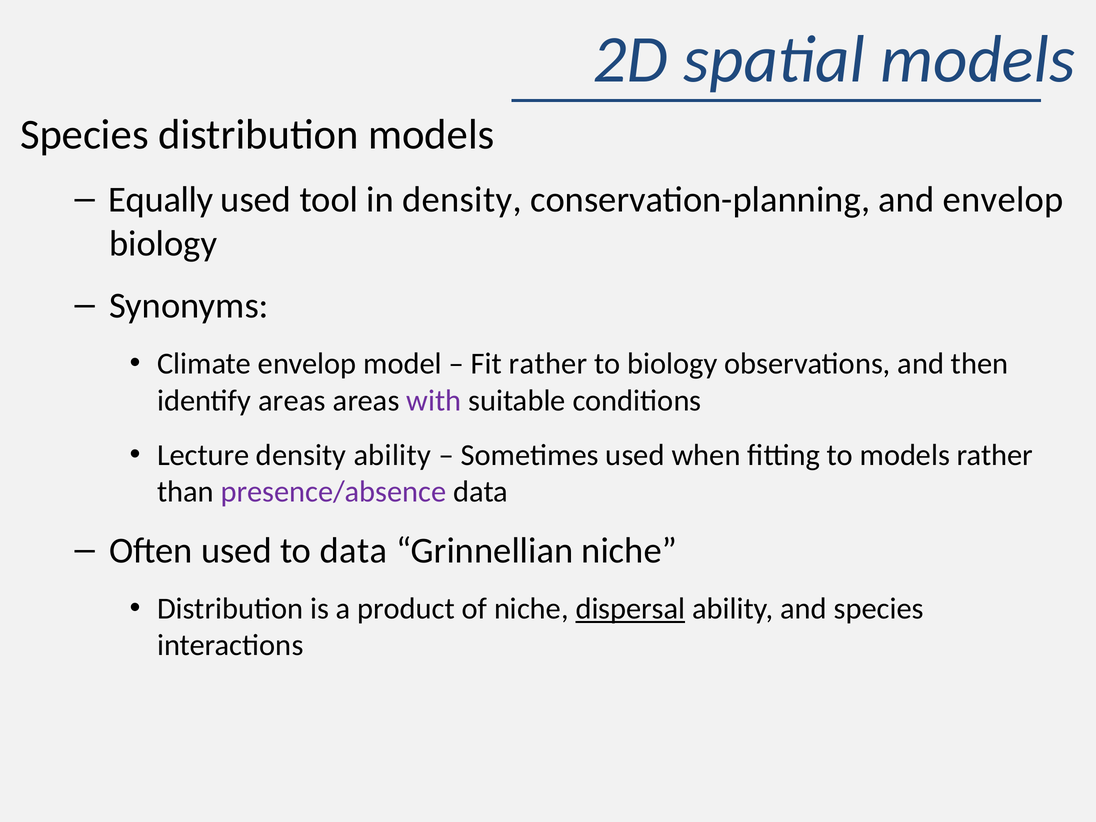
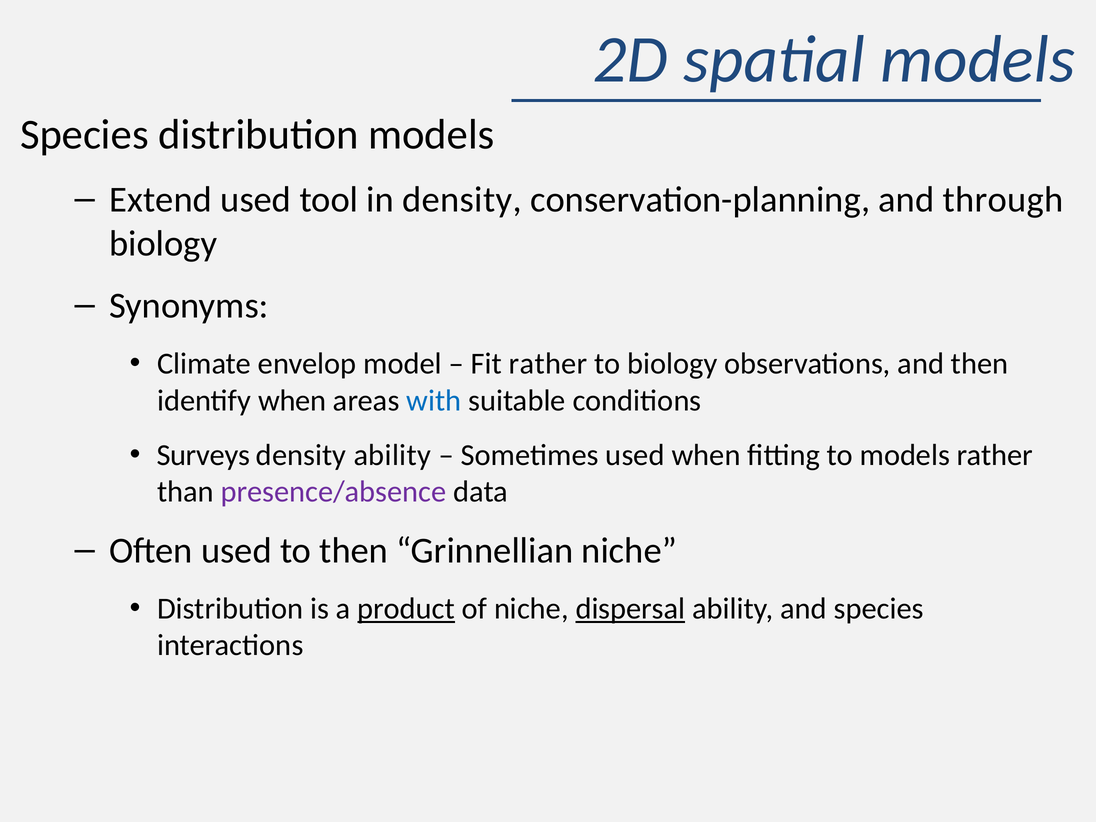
Equally: Equally -> Extend (161, 200)
and envelop: envelop -> through (1003, 200)
identify areas: areas -> when (292, 400)
with colour: purple -> blue (434, 400)
Lecture: Lecture -> Surveys (203, 455)
to data: data -> then (354, 551)
product underline: none -> present (406, 609)
